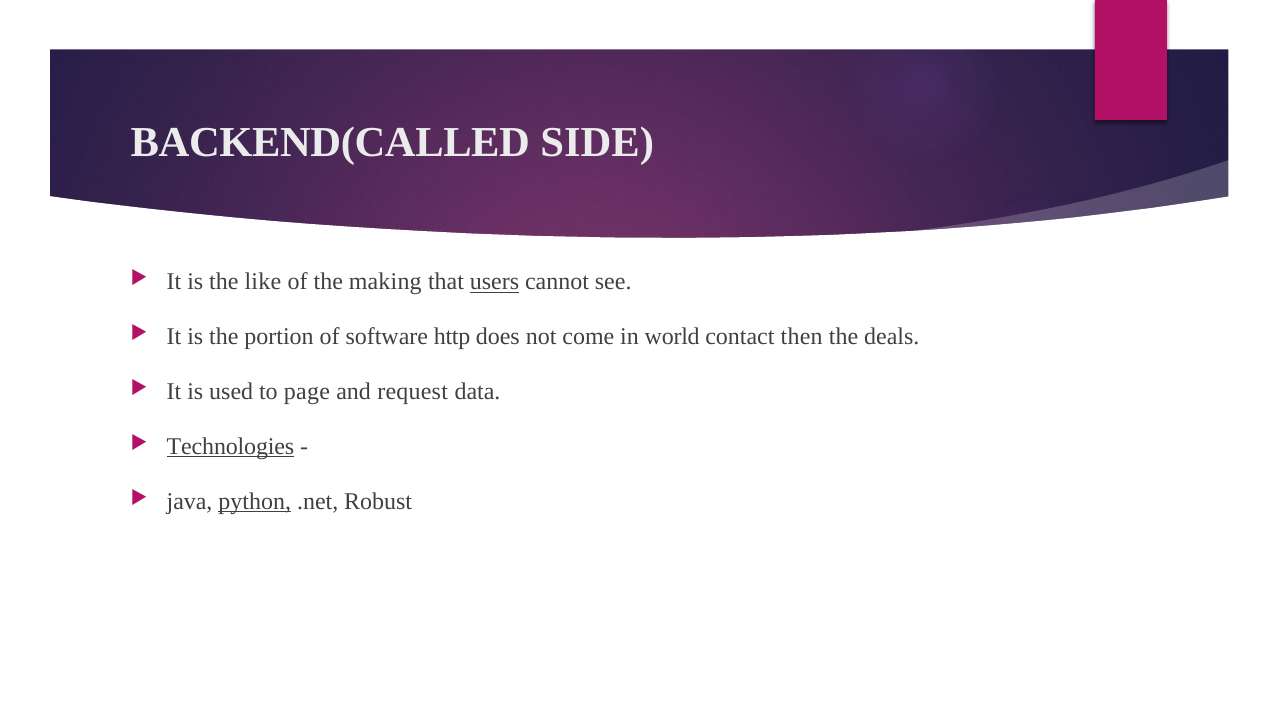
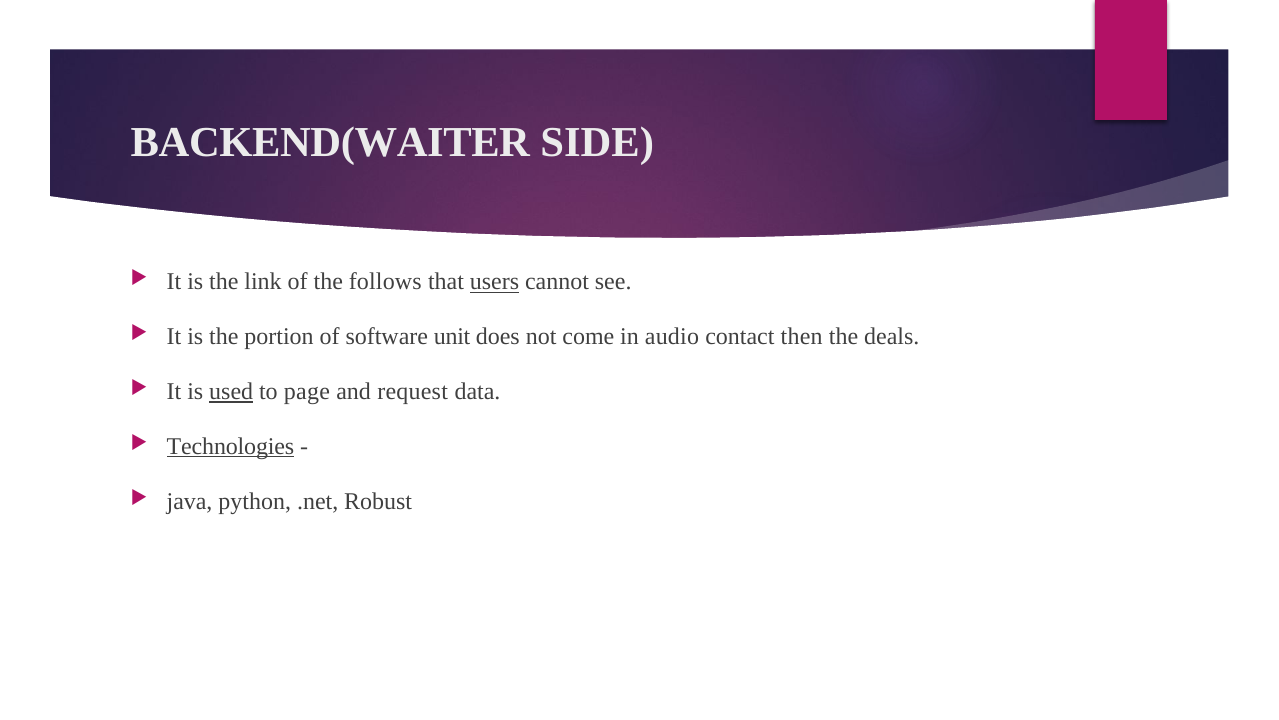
BACKEND(CALLED: BACKEND(CALLED -> BACKEND(WAITER (330, 142)
like: like -> link (263, 282)
making: making -> follows (385, 282)
http: http -> unit (452, 337)
world: world -> audio (672, 337)
used underline: none -> present (231, 391)
python underline: present -> none (255, 501)
